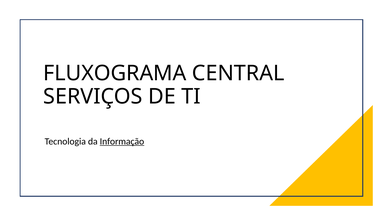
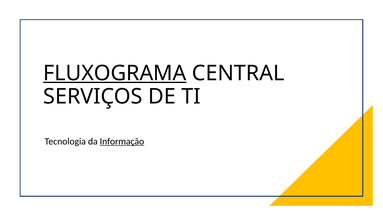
FLUXOGRAMA underline: none -> present (115, 73)
